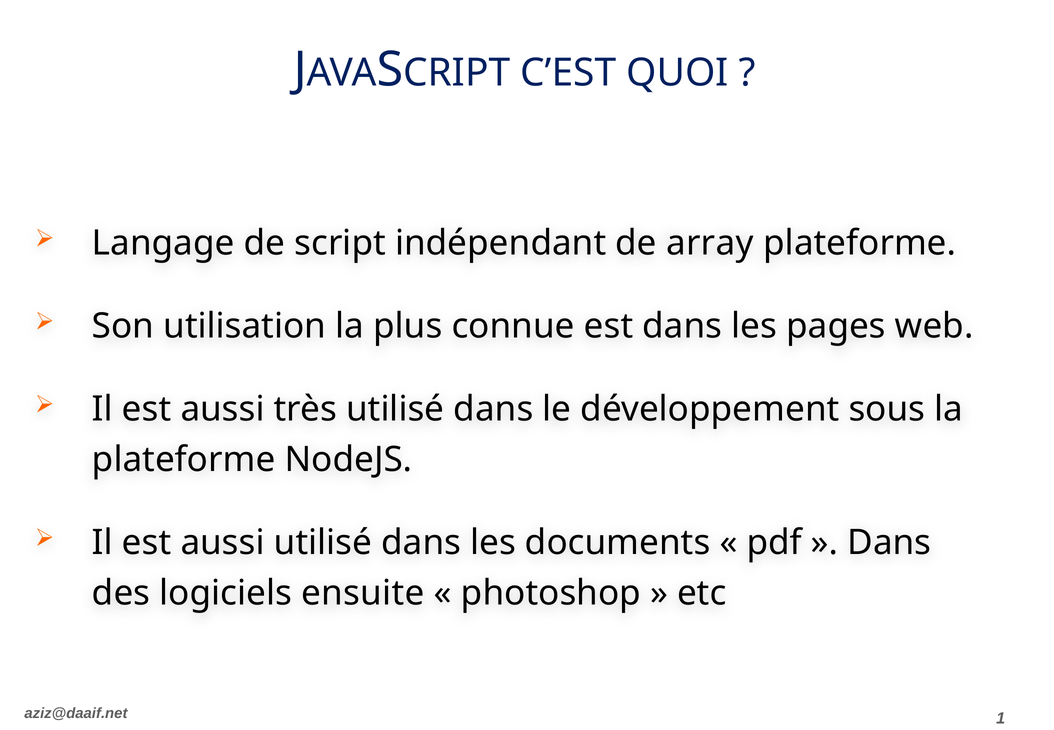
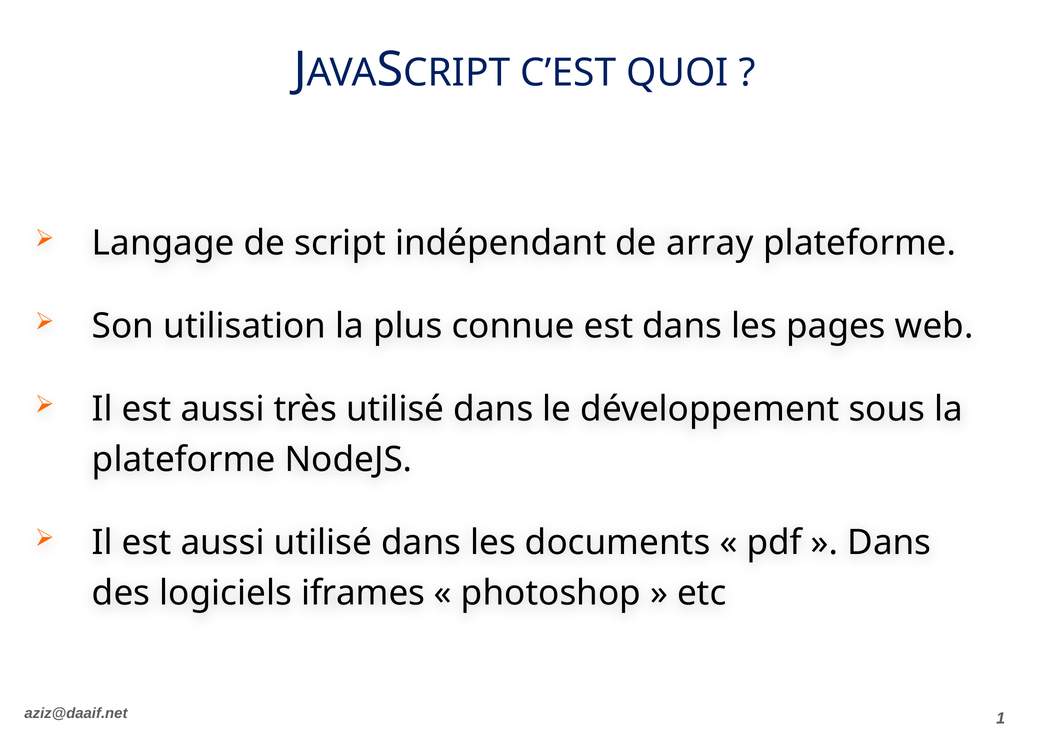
ensuite: ensuite -> iframes (363, 593)
